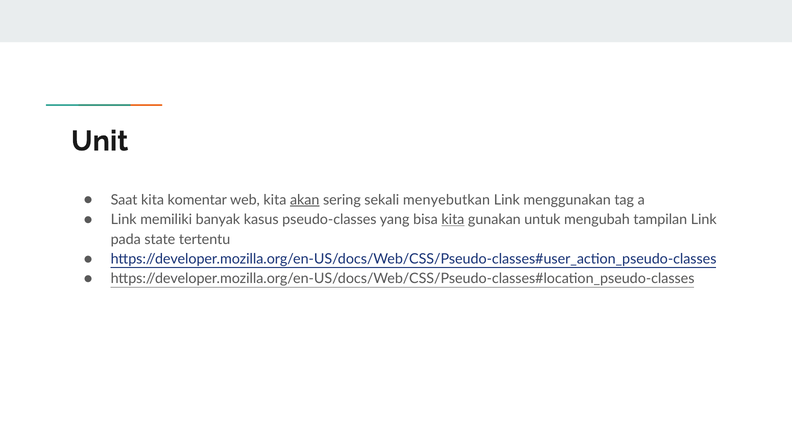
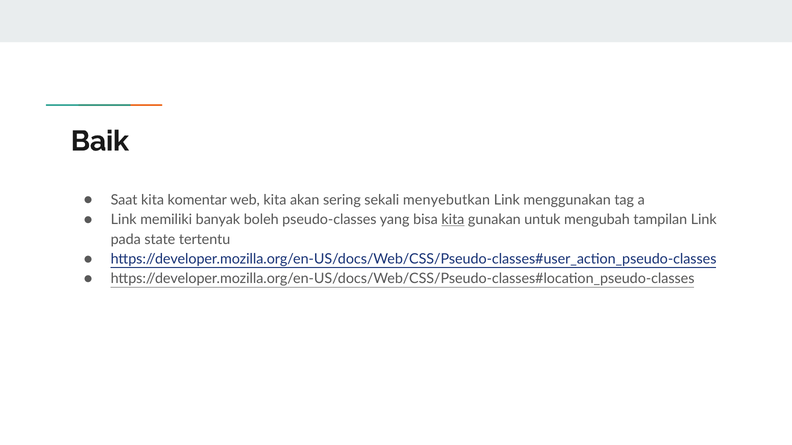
Unit: Unit -> Baik (100, 141)
akan underline: present -> none (305, 200)
kasus: kasus -> boleh (261, 220)
